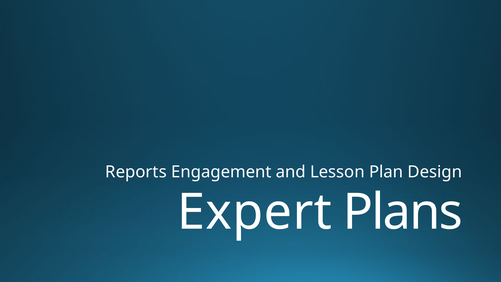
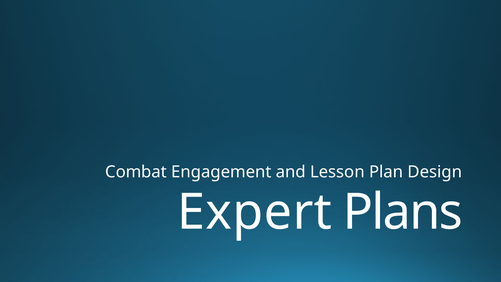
Reports: Reports -> Combat (136, 172)
